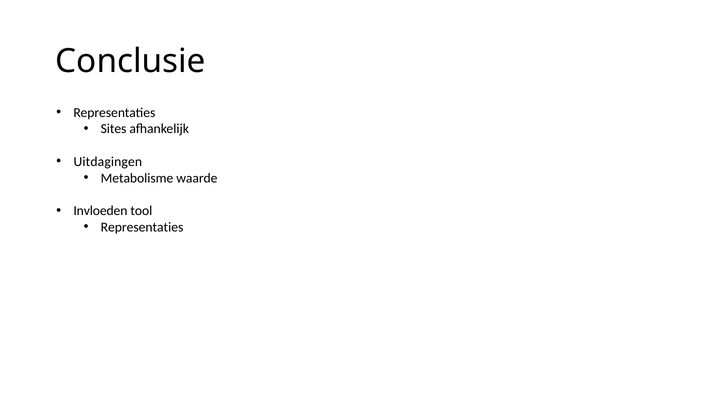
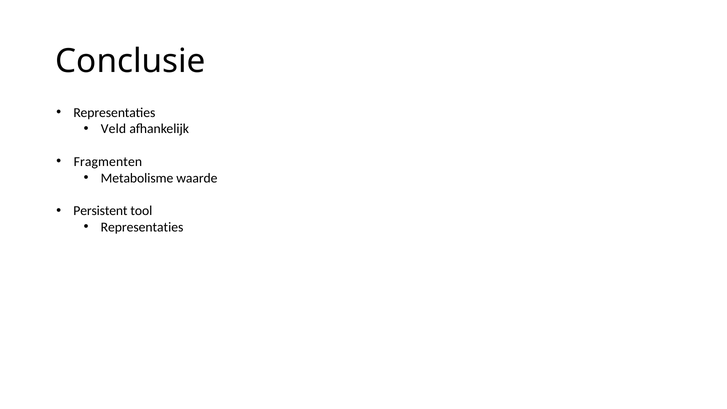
Sites: Sites -> Veld (113, 129)
Uitdagingen: Uitdagingen -> Fragmenten (108, 162)
Invloeden: Invloeden -> Persistent (100, 211)
